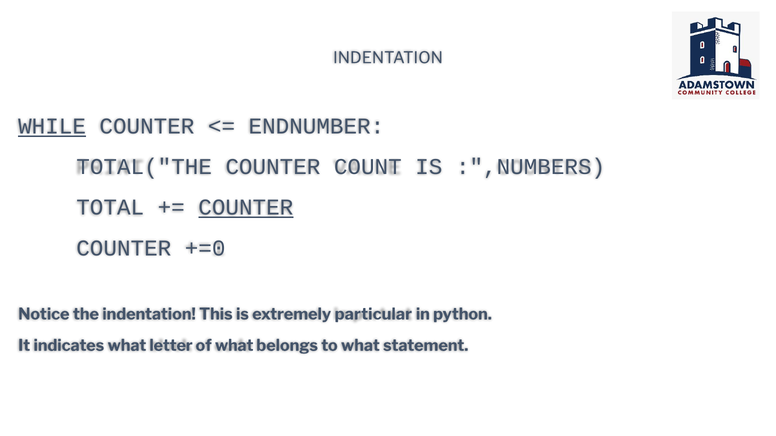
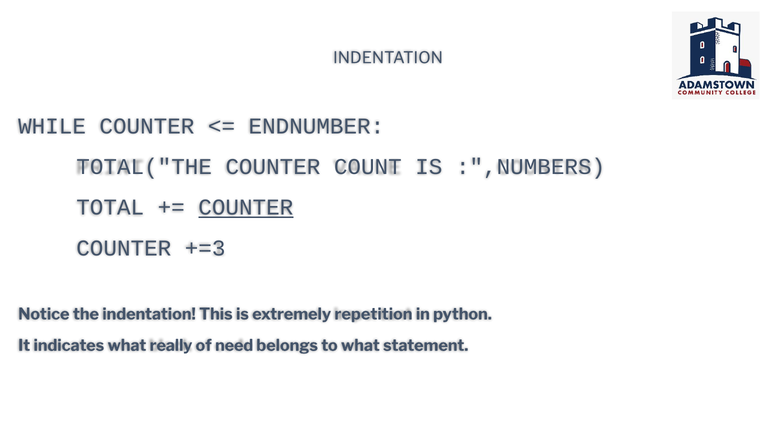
WHILE underline: present -> none (52, 127)
+=0: +=0 -> +=3 (205, 248)
particular: particular -> repetition (373, 315)
letter: letter -> really (171, 346)
of what: what -> need (234, 346)
